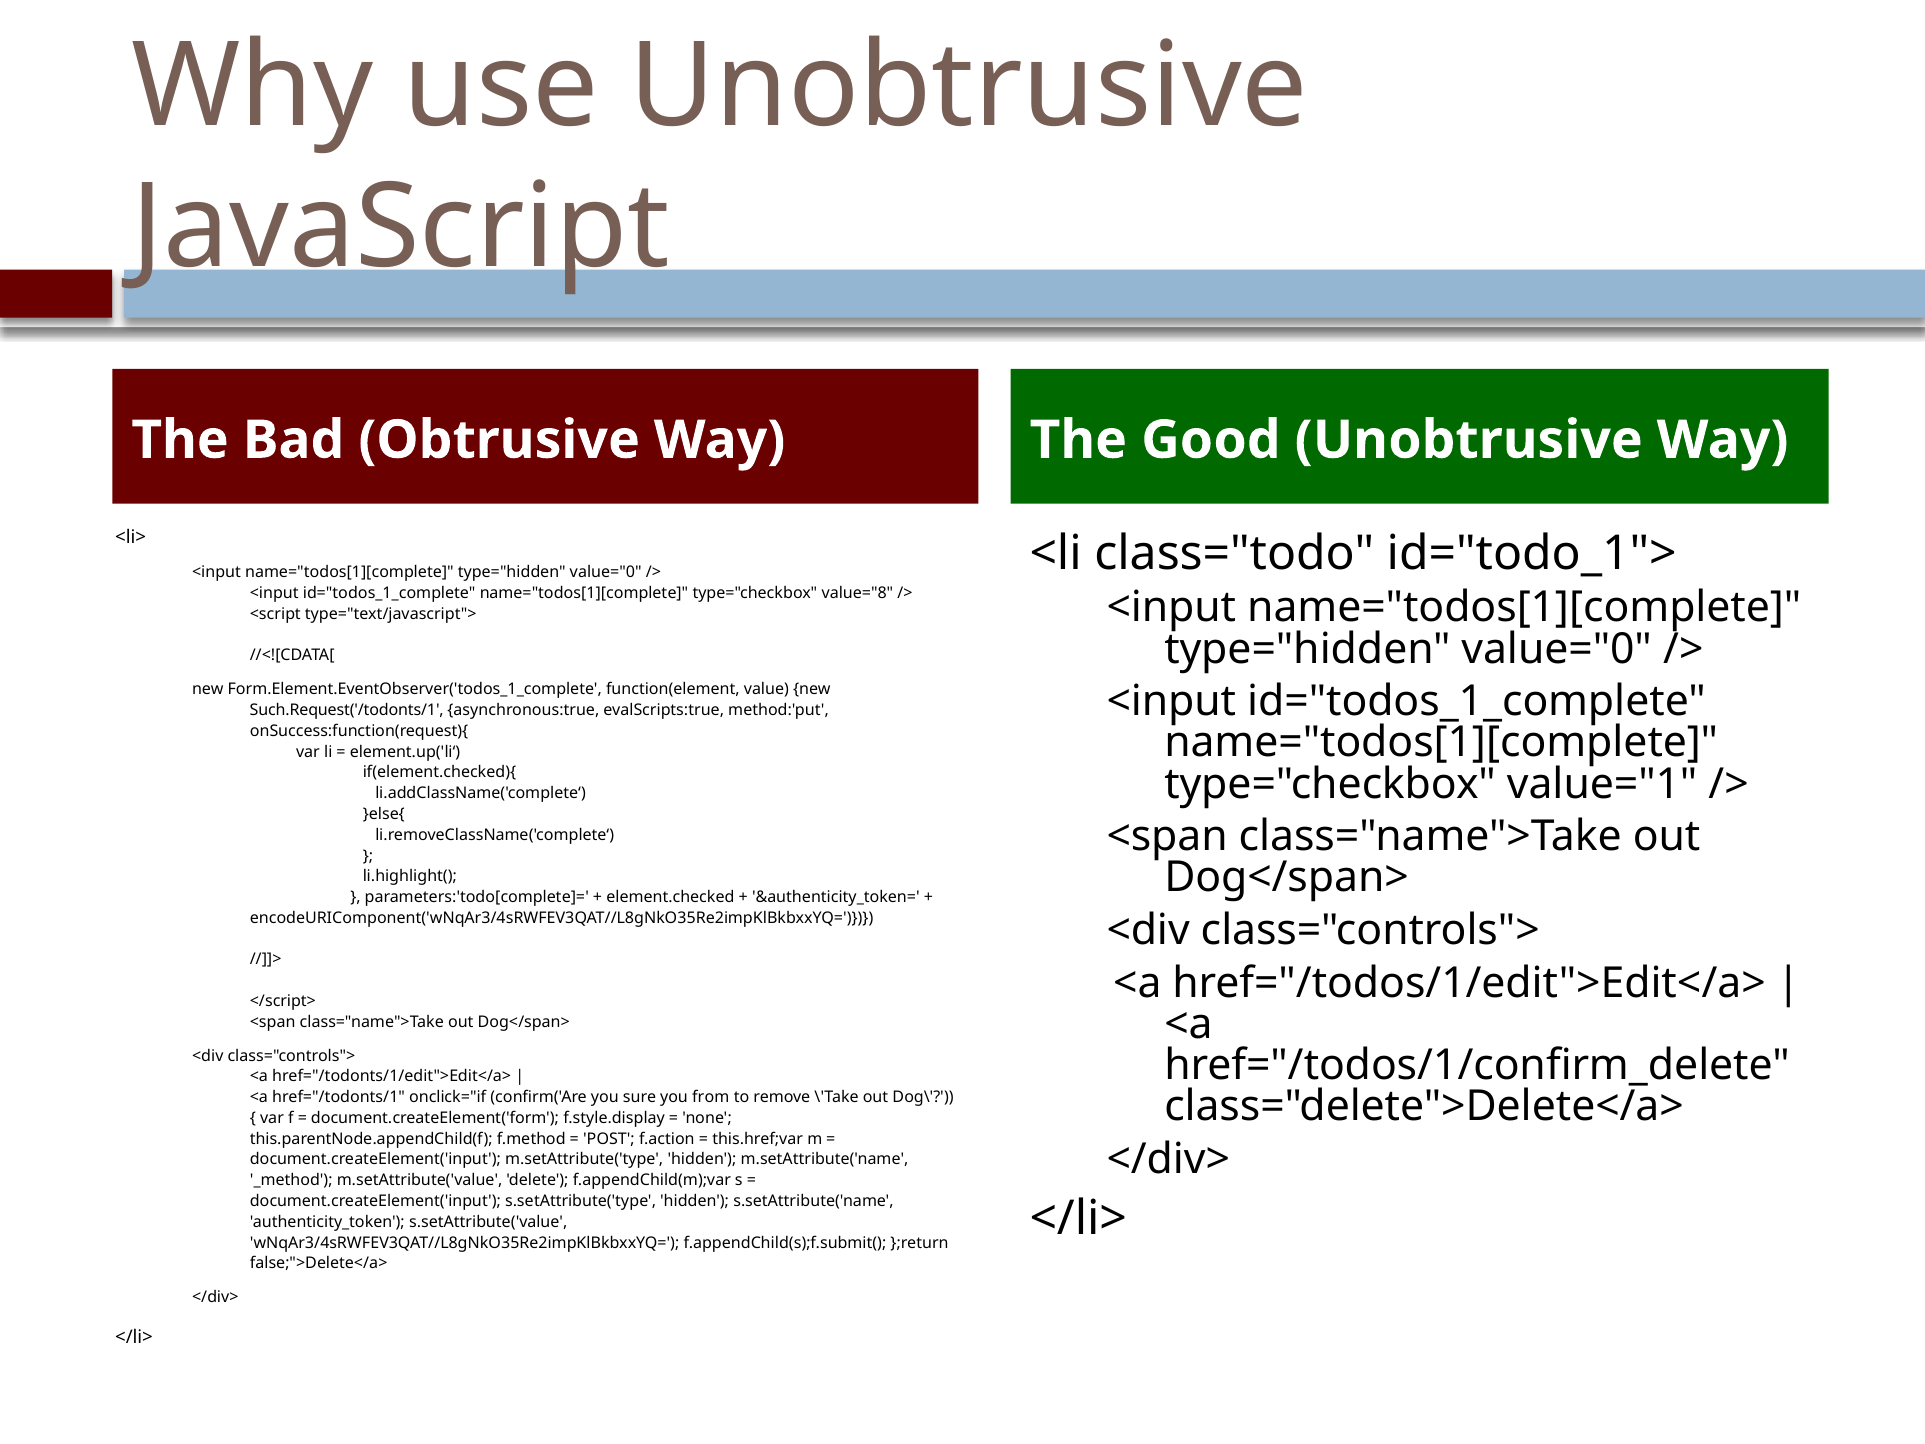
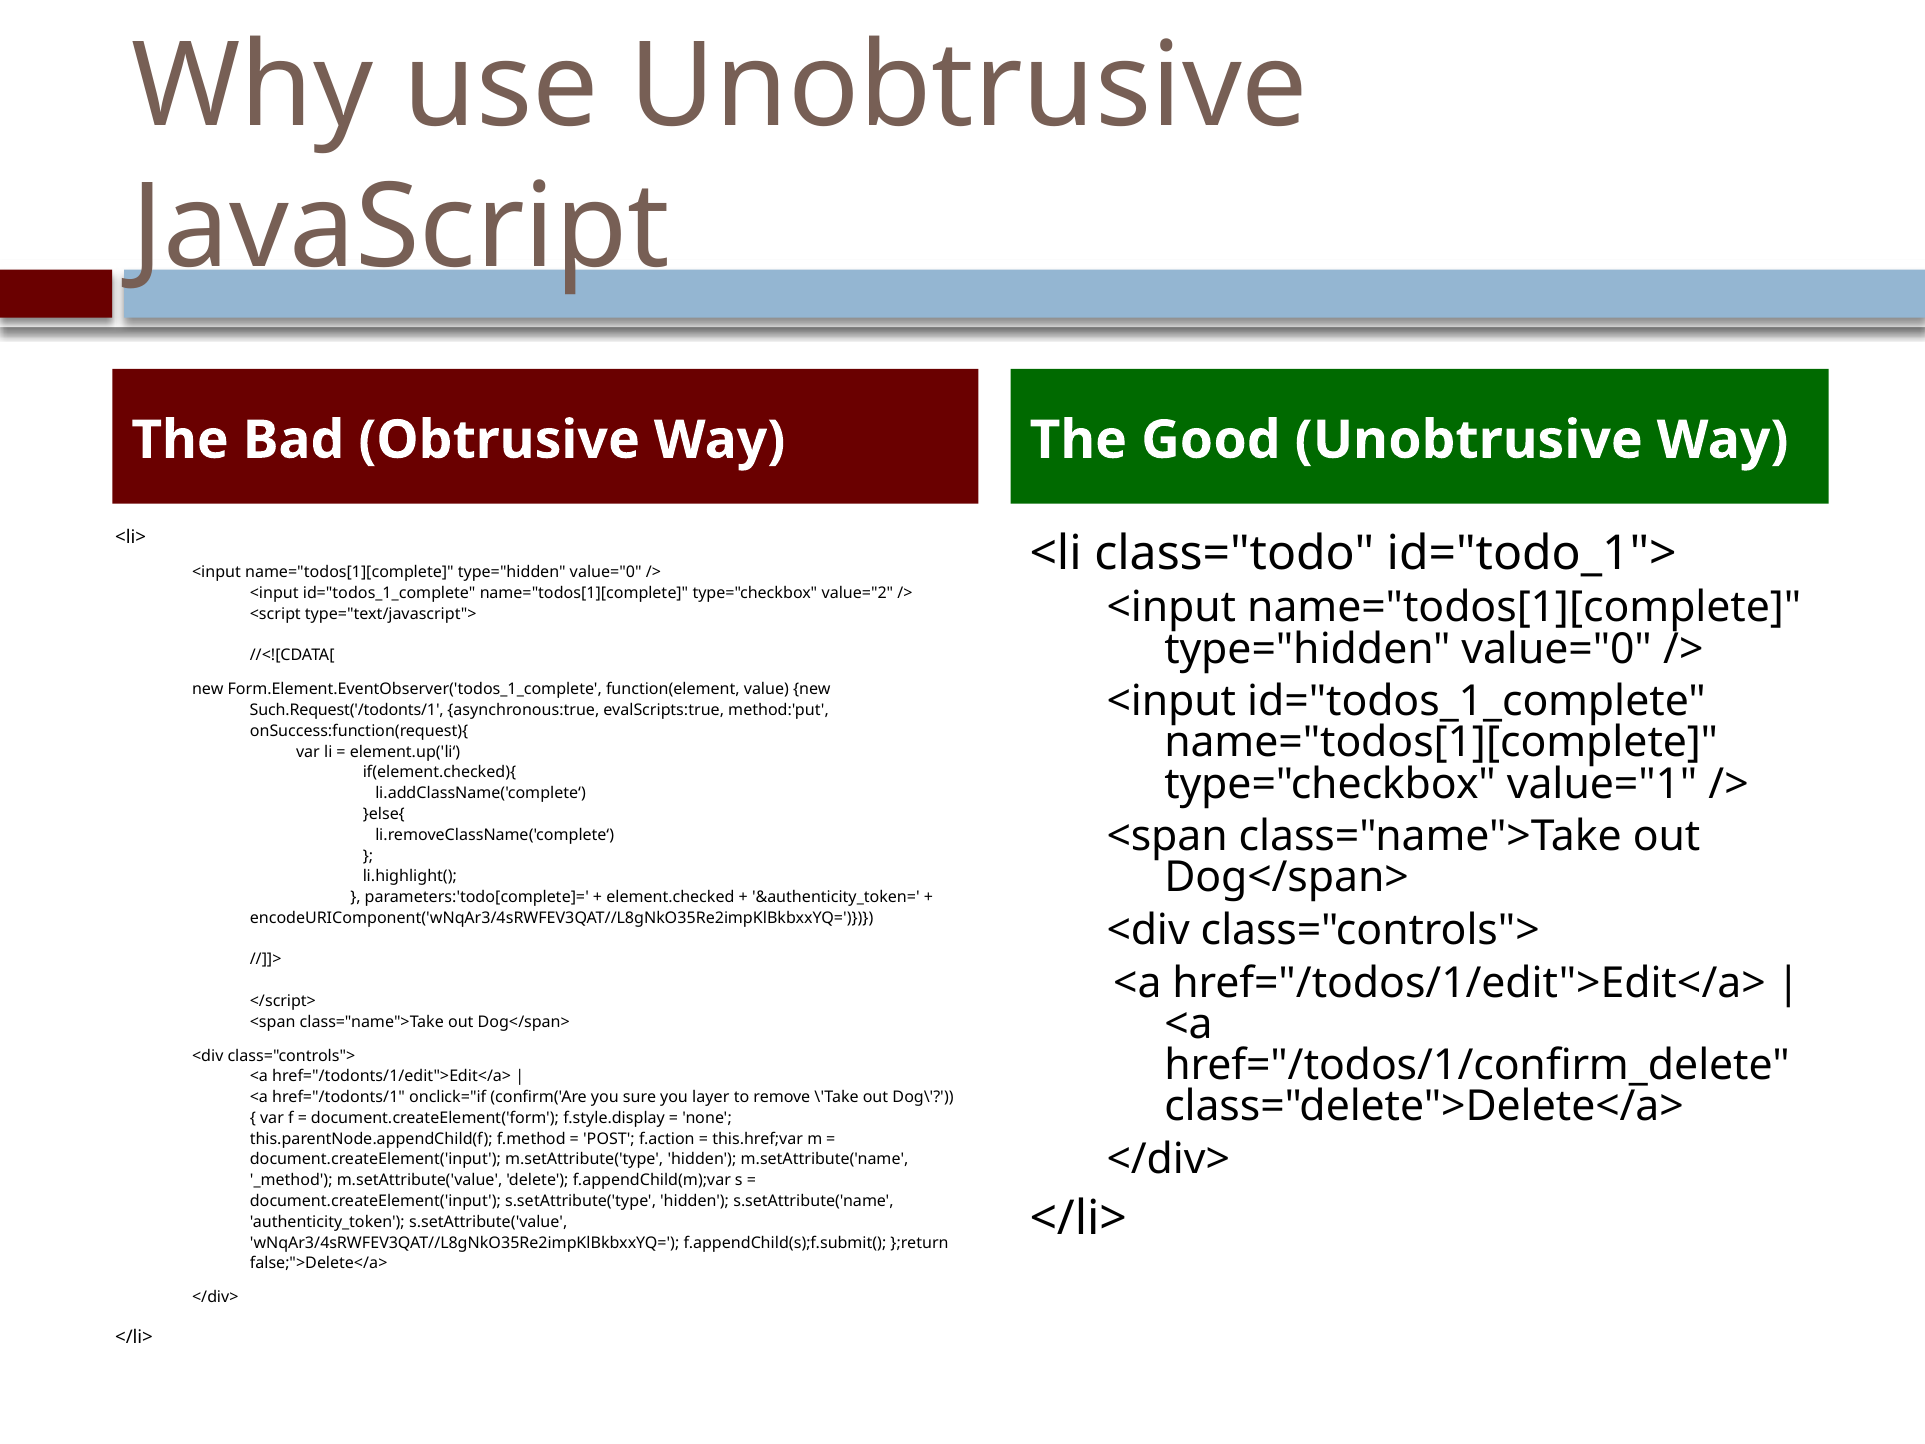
value="8: value="8 -> value="2 (857, 593)
from: from -> layer (711, 1097)
